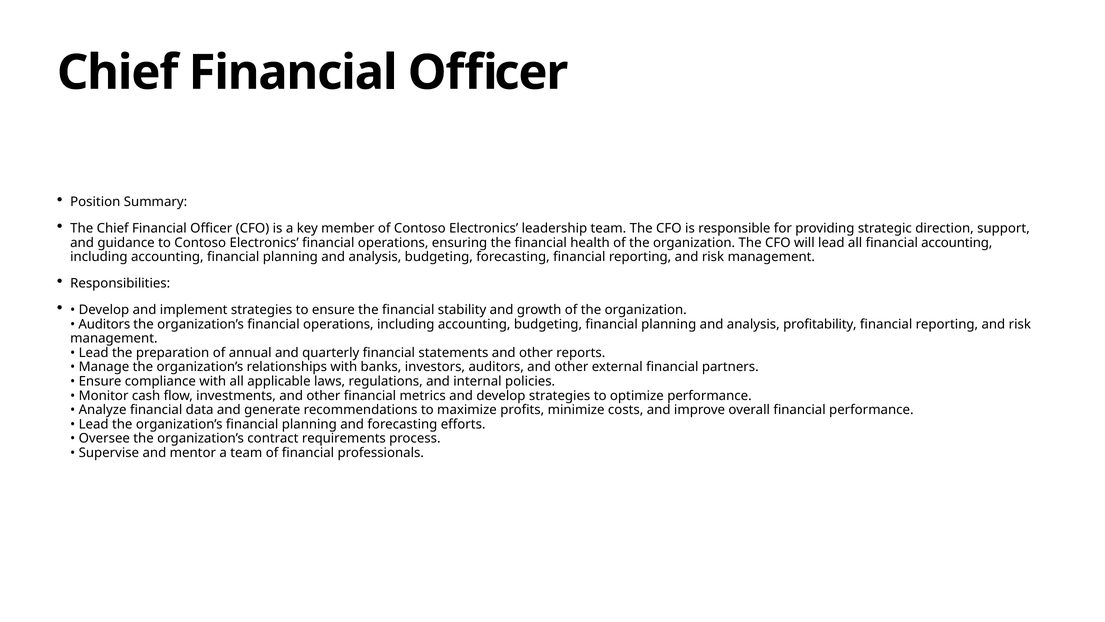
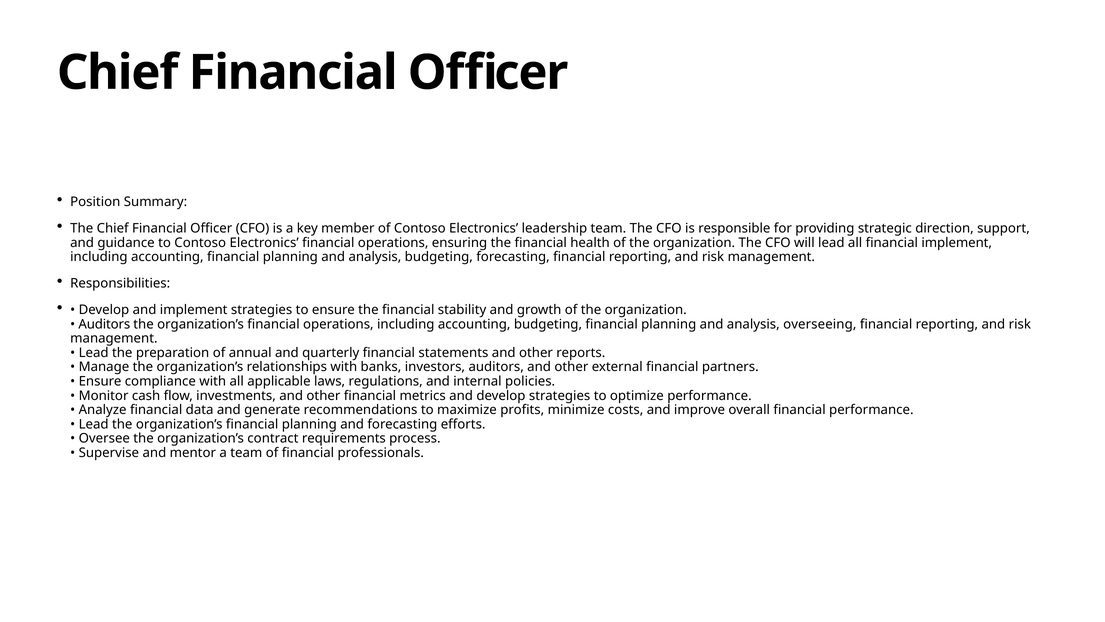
financial accounting: accounting -> implement (957, 243)
profitability: profitability -> overseeing (820, 324)
